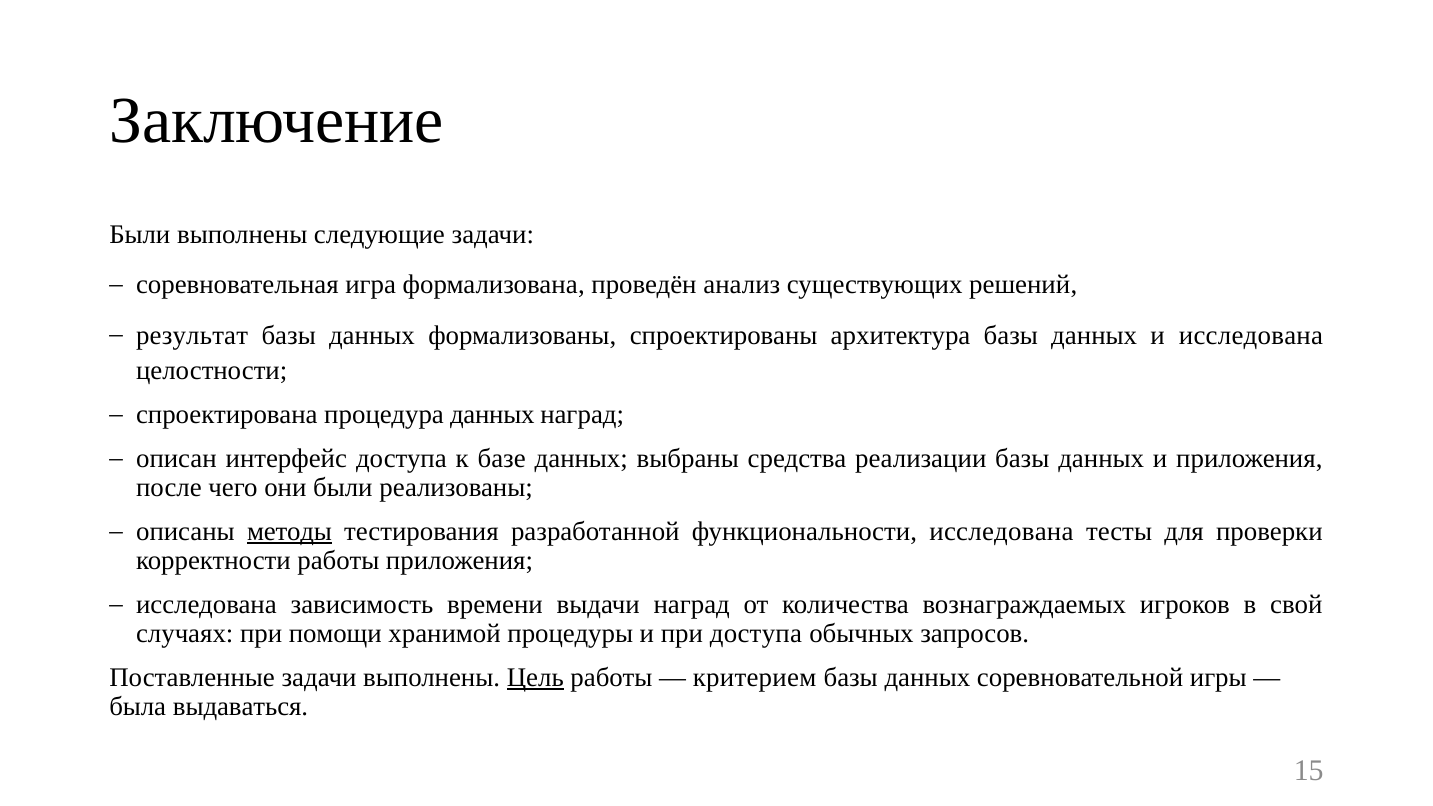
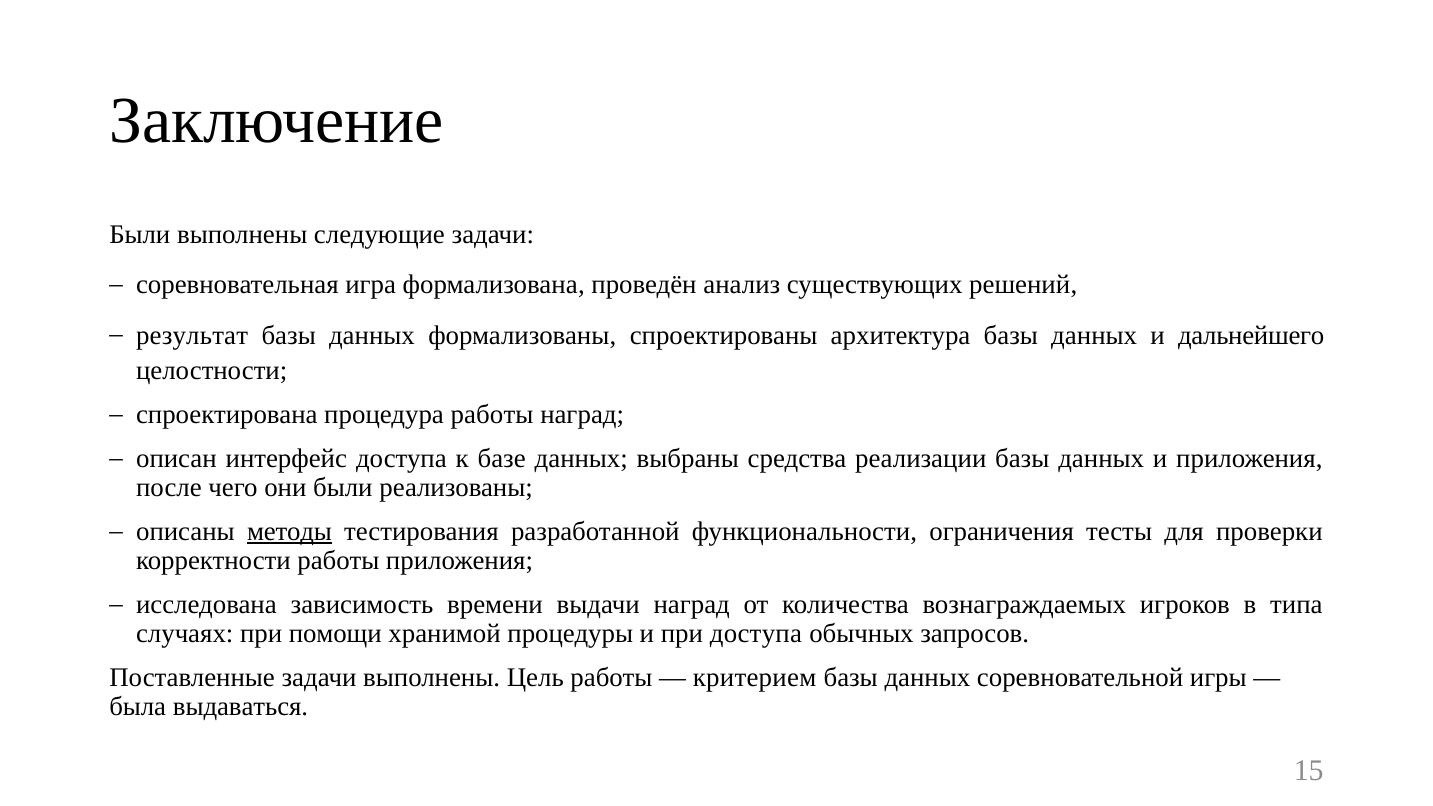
и исследована: исследована -> дальнейшего (1251, 336)
процедура данных: данных -> работы (492, 415)
функциональности исследована: исследована -> ограничения (1002, 531)
свой: свой -> типа (1296, 604)
Цель underline: present -> none (535, 677)
